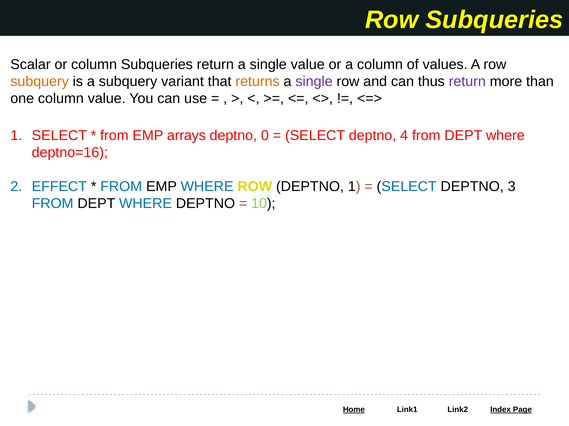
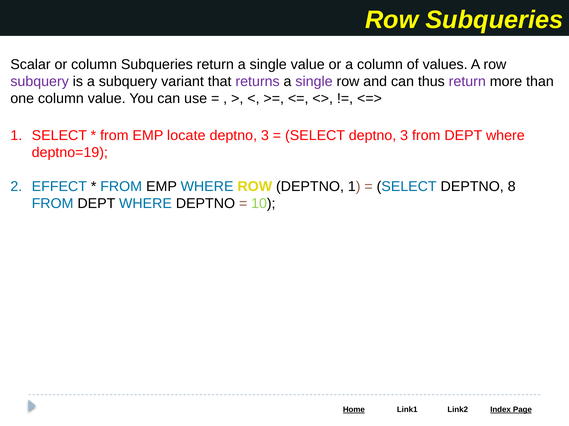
subquery colour: orange -> purple (40, 82)
returns colour: orange -> purple (258, 82)
arrays: arrays -> locate (186, 136)
0: 0 -> 3 (265, 136)
SELECT deptno 4: 4 -> 3 (404, 136)
deptno=16: deptno=16 -> deptno=19 (70, 153)
3: 3 -> 8 (512, 187)
